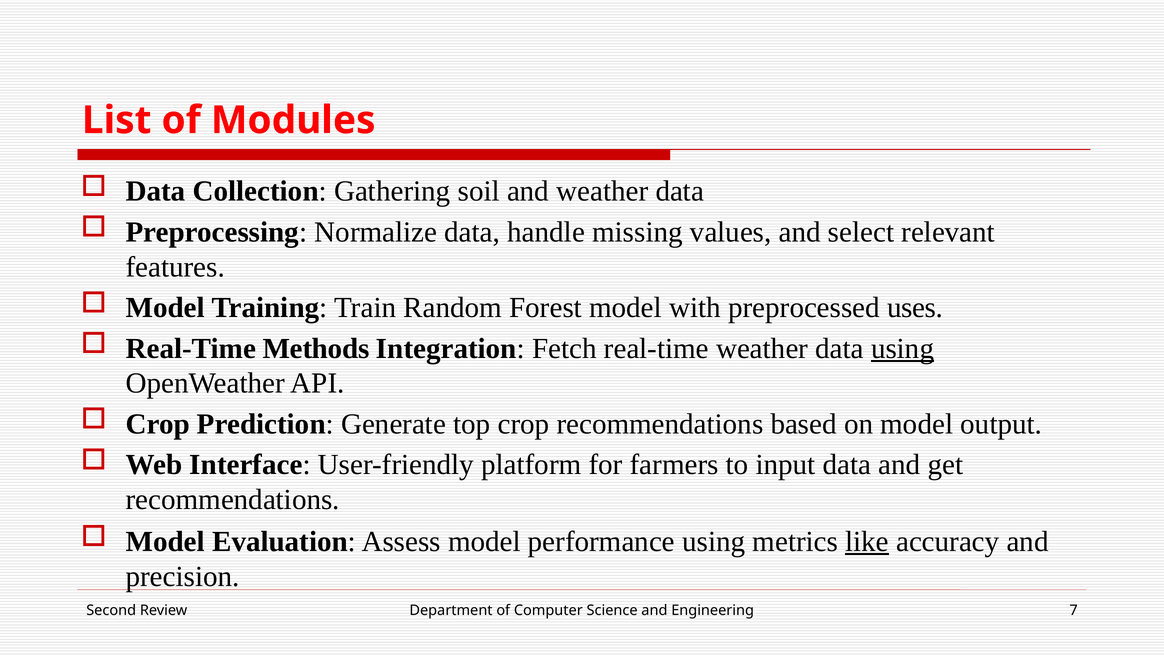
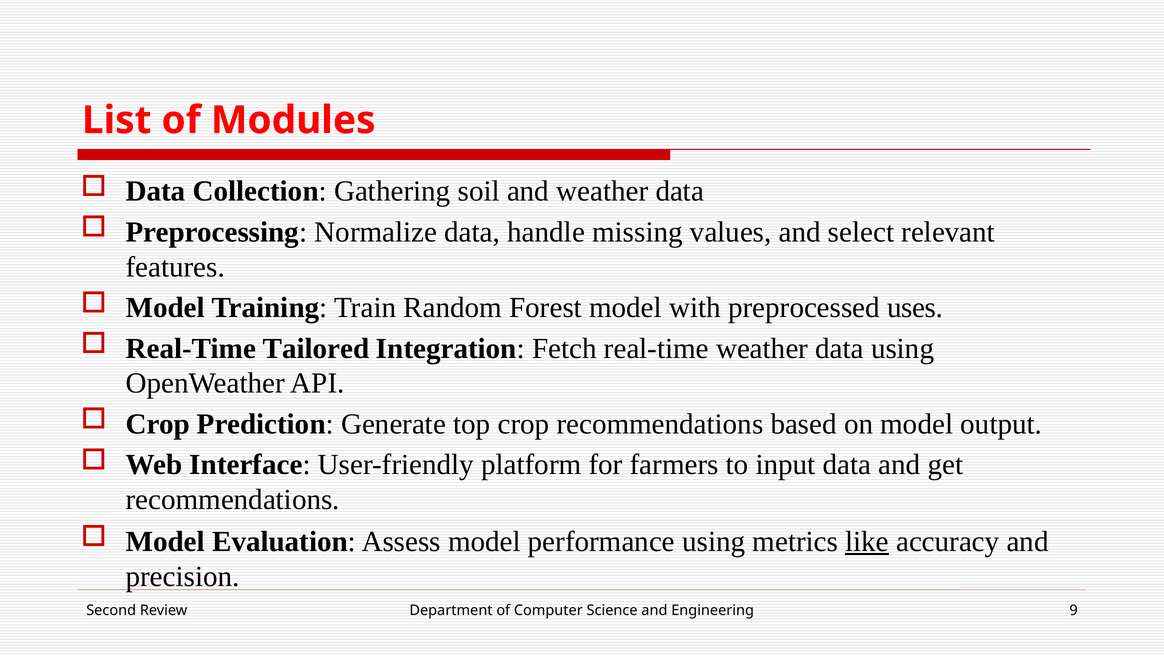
Methods: Methods -> Tailored (316, 348)
using underline: present -> none (903, 348)
7: 7 -> 9 (1074, 610)
